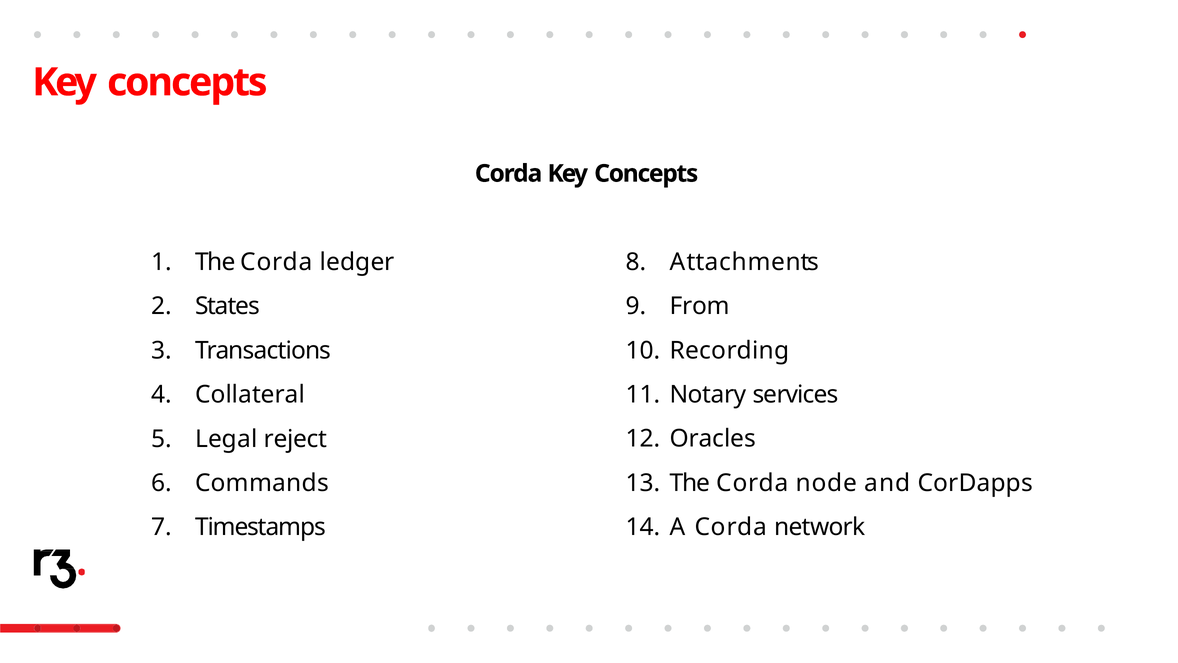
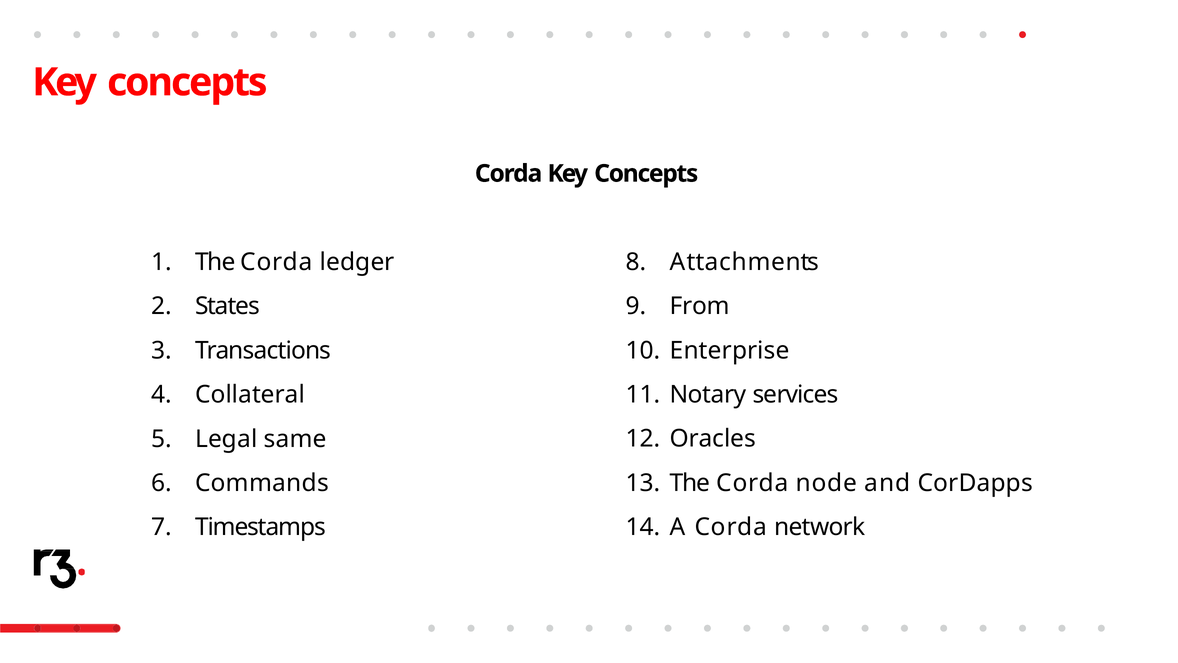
Recording: Recording -> Enterprise (730, 350)
reject: reject -> same (295, 439)
